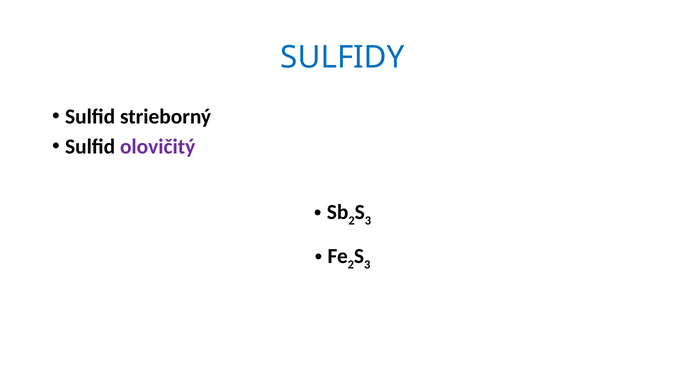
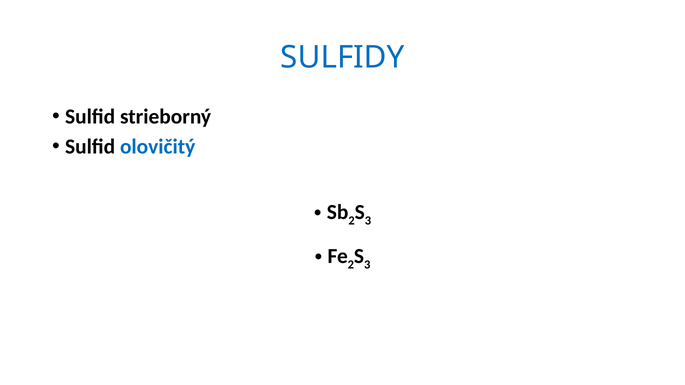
olovičitý colour: purple -> blue (158, 147)
